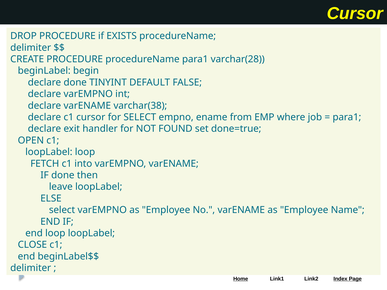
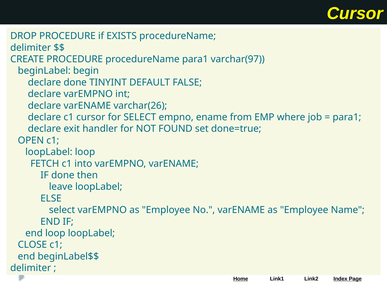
varchar(28: varchar(28 -> varchar(97 (238, 59)
varchar(38: varchar(38 -> varchar(26 (140, 106)
